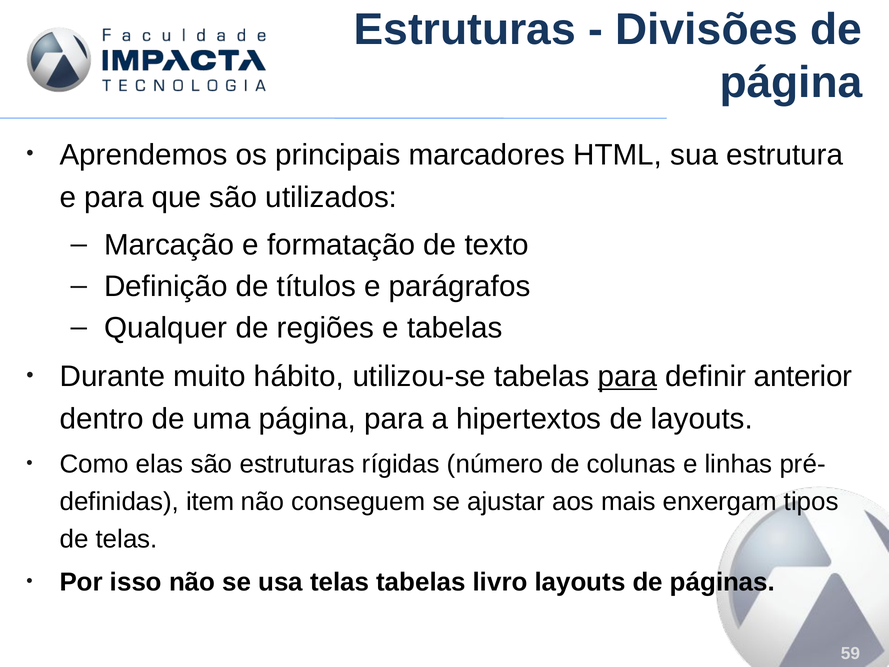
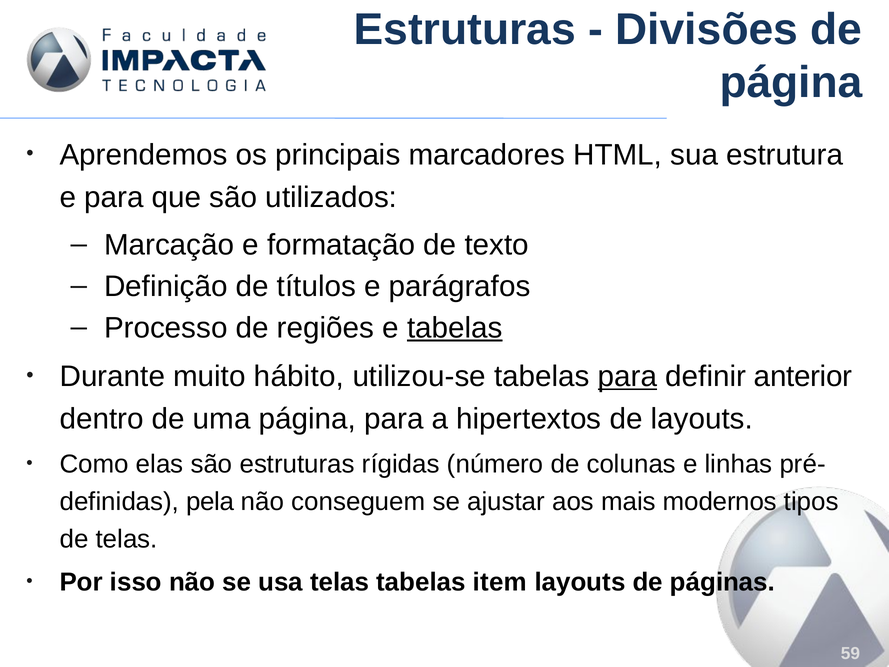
Qualquer: Qualquer -> Processo (166, 328)
tabelas underline: none -> present (455, 328)
item: item -> pela (210, 501)
enxergam: enxergam -> modernos (720, 501)
livro: livro -> item (500, 582)
